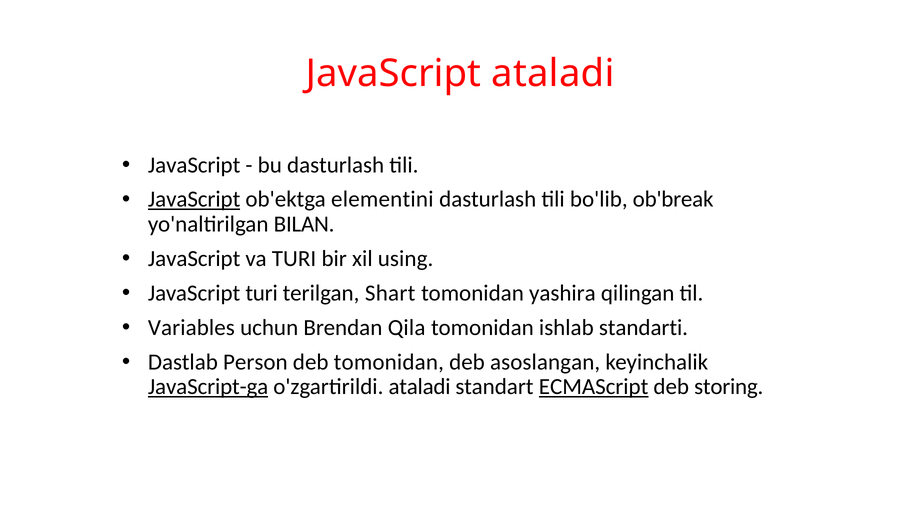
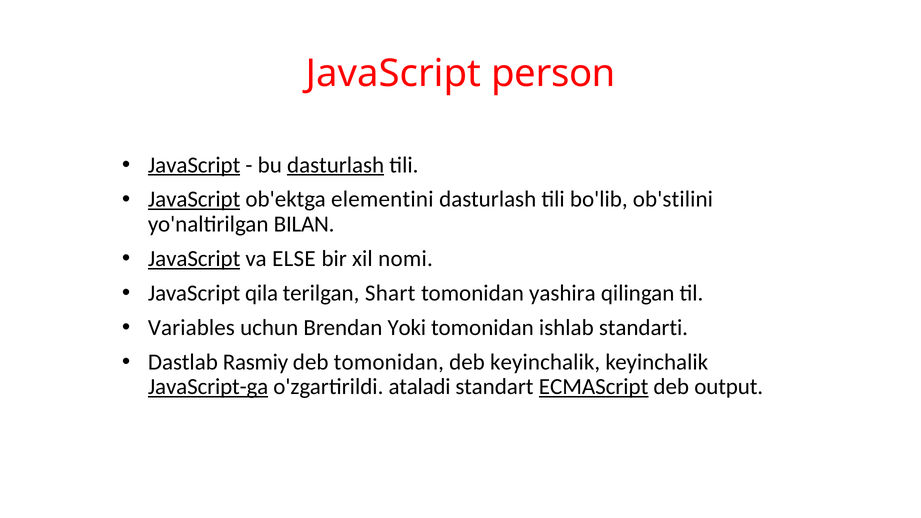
JavaScript ataladi: ataladi -> person (553, 74)
JavaScript underline: none -> present (194, 165)
dasturlash underline: none -> present (336, 165)
ob'break: ob'break -> ob'stilini (673, 199)
JavaScript underline: none -> present (194, 259)
va TURI: TURI -> ELSE (294, 259)
using: using -> nomi (406, 259)
JavaScript turi: turi -> qila (262, 293)
Qila: Qila -> Yoki (407, 328)
Person: Person -> Rasmiy (255, 362)
deb asoslangan: asoslangan -> keyinchalik (545, 362)
storing: storing -> output (729, 387)
